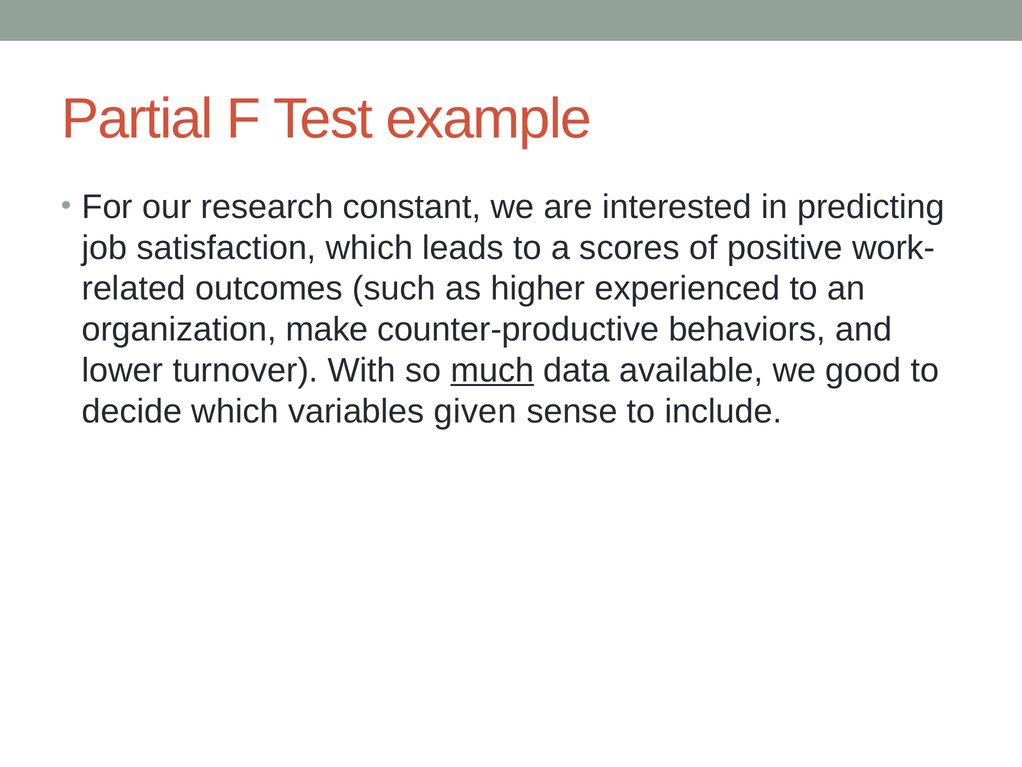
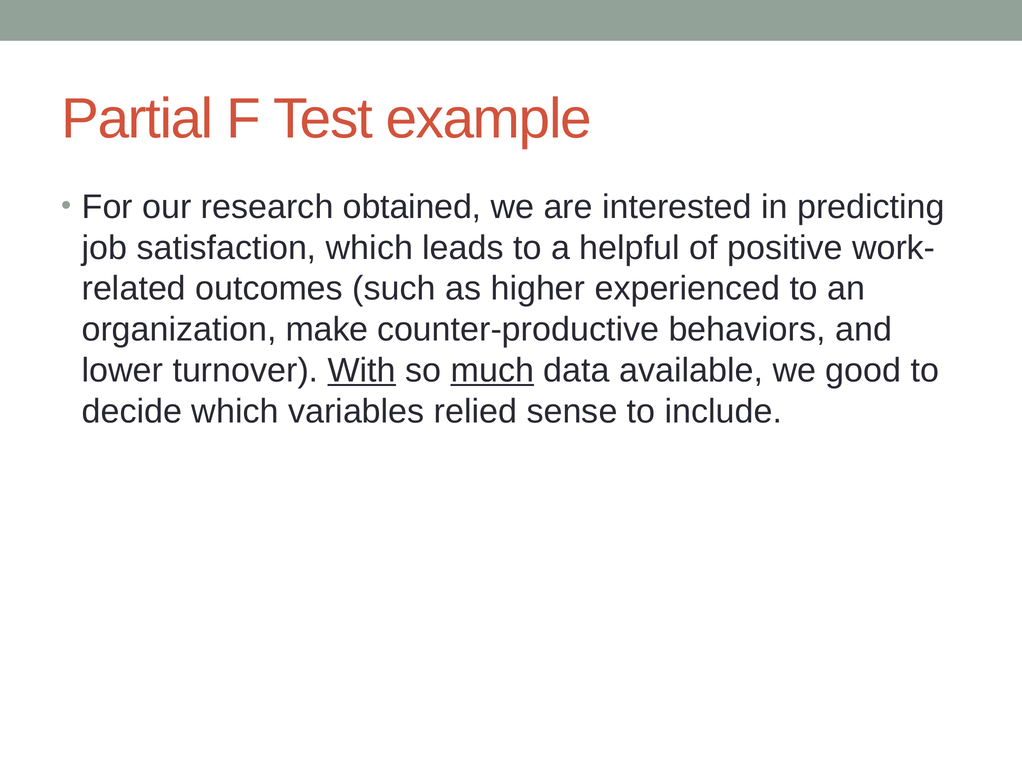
constant: constant -> obtained (412, 207)
scores: scores -> helpful (630, 248)
With underline: none -> present (362, 370)
given: given -> relied (475, 411)
